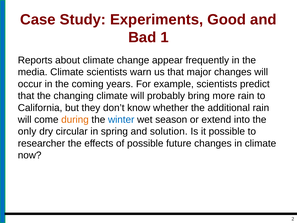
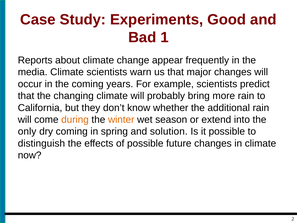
winter colour: blue -> orange (121, 119)
dry circular: circular -> coming (72, 131)
researcher: researcher -> distinguish (41, 143)
